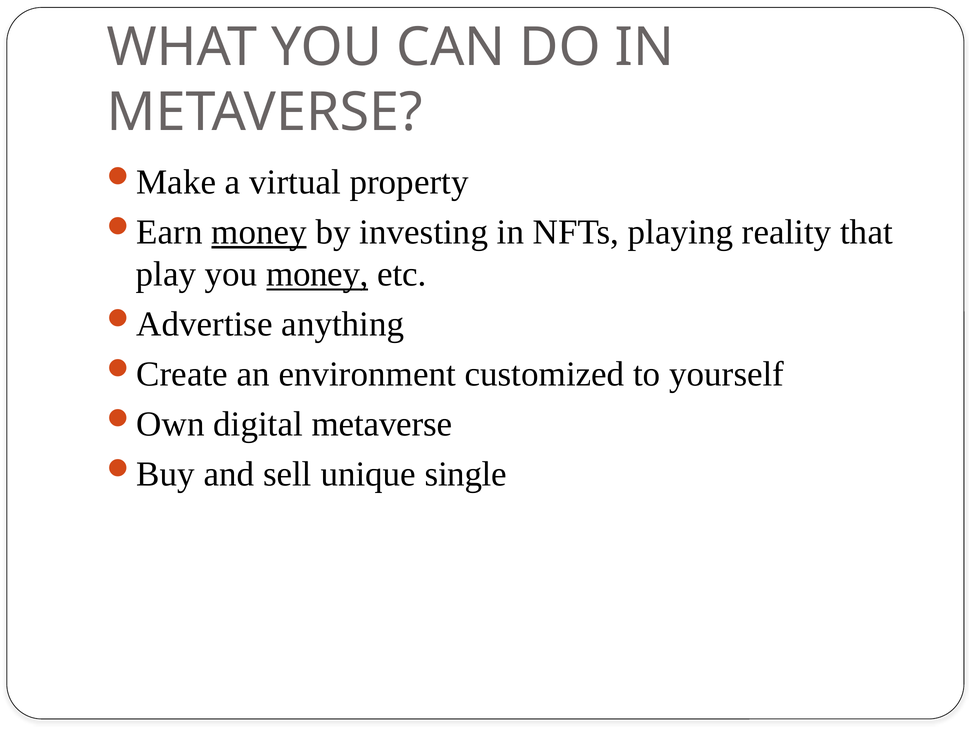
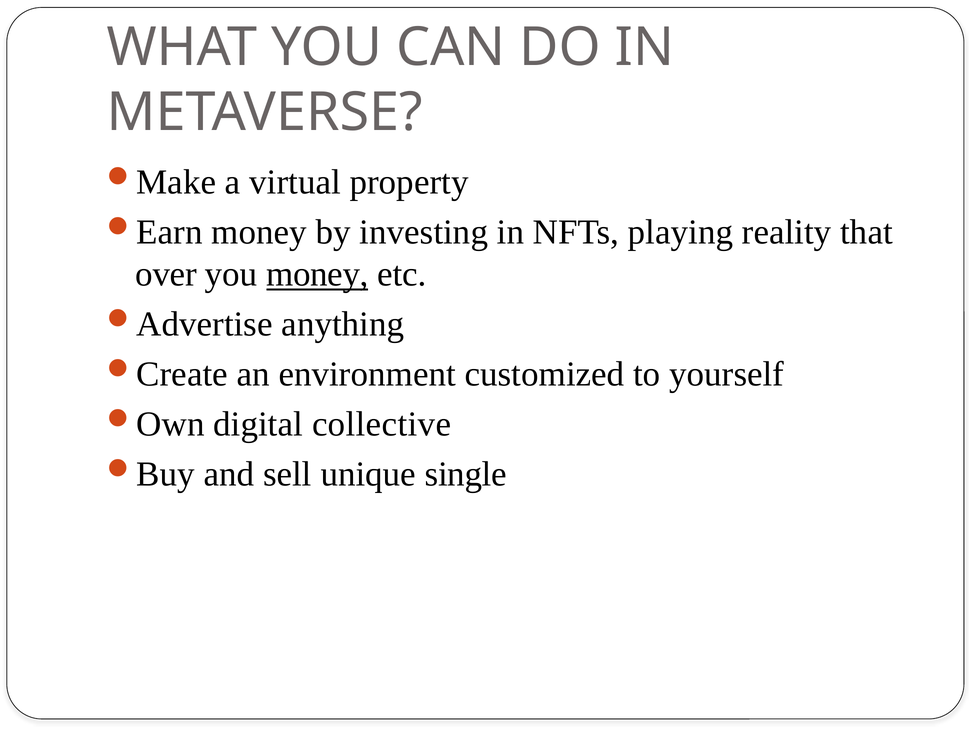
money underline: present -> none (259, 232)
play: play -> over (166, 274)
digital metaverse: metaverse -> collective (382, 424)
